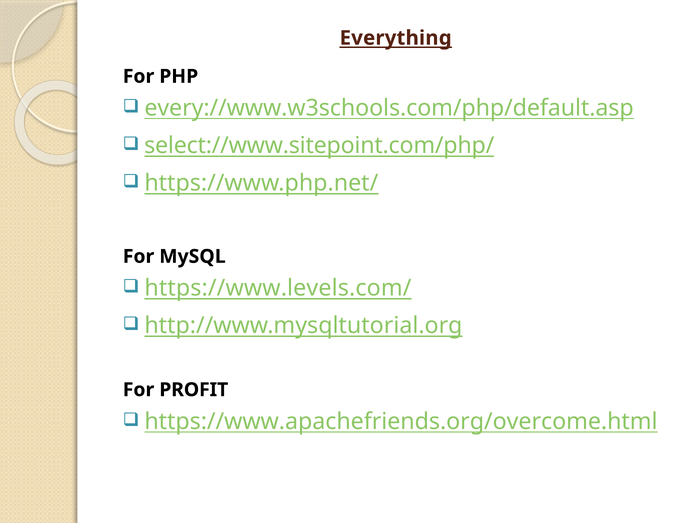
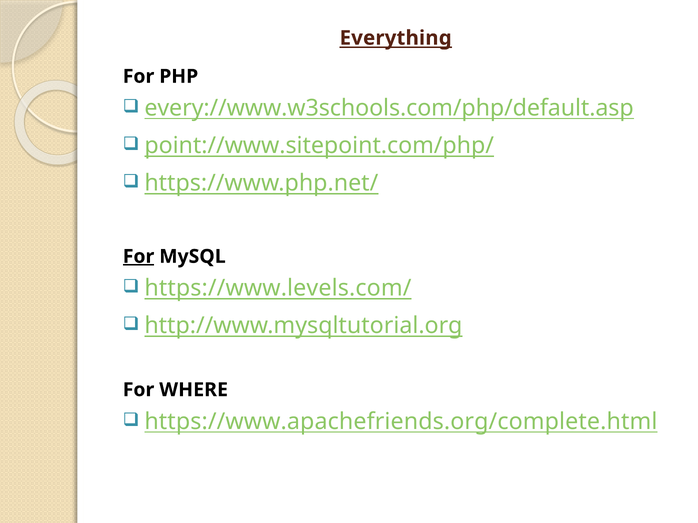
select://www.sitepoint.com/php/: select://www.sitepoint.com/php/ -> point://www.sitepoint.com/php/ (319, 146)
For underline: none -> present (138, 257)
PROFIT: PROFIT -> WHERE (194, 390)
https://www.apachefriends.org/overcome.html: https://www.apachefriends.org/overcome.html -> https://www.apachefriends.org/complete.html (401, 422)
